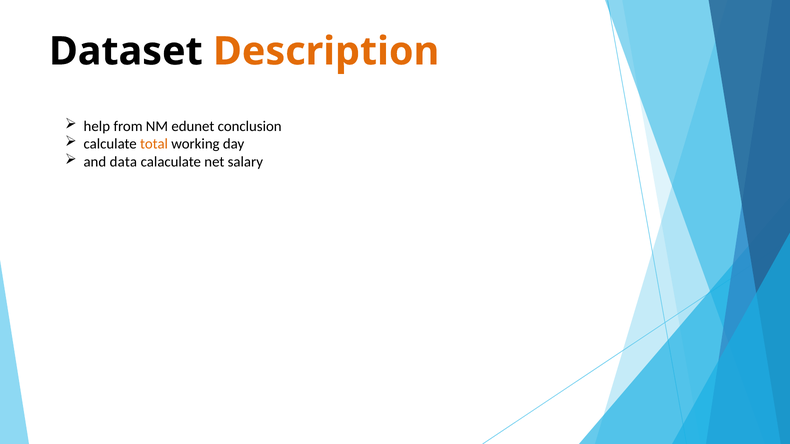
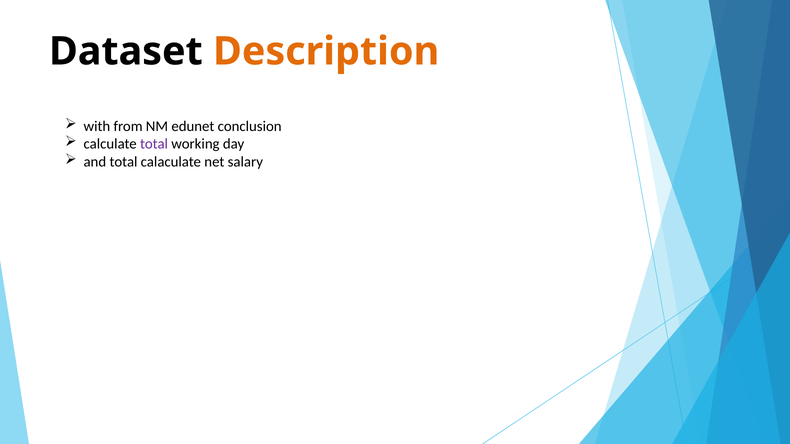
help: help -> with (97, 126)
total colour: orange -> purple (154, 144)
and data: data -> total (124, 162)
